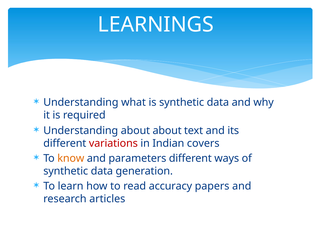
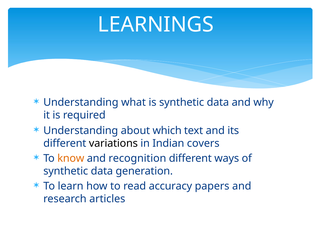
about about: about -> which (167, 131)
variations colour: red -> black (113, 143)
parameters: parameters -> recognition (137, 158)
